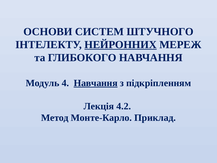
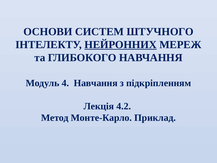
Навчання underline: present -> none (96, 83)
